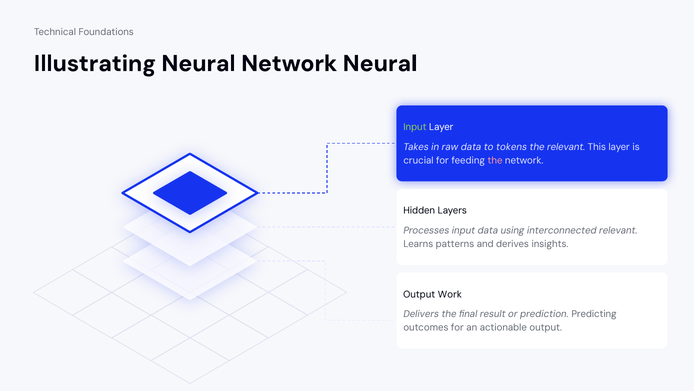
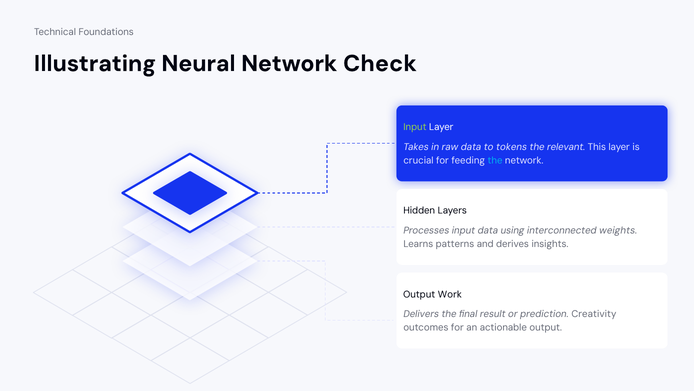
Network Neural: Neural -> Check (380, 63)
the colour: pink -> light blue (495, 160)
interconnected relevant: relevant -> weights (618, 230)
Predicting: Predicting -> Creativity (594, 314)
